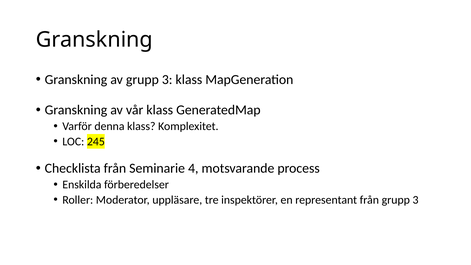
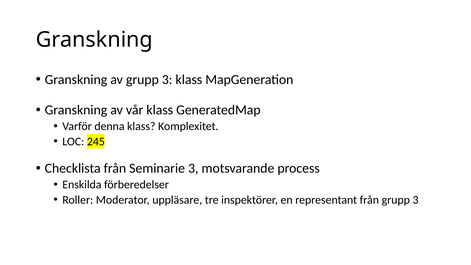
Seminarie 4: 4 -> 3 (193, 168)
